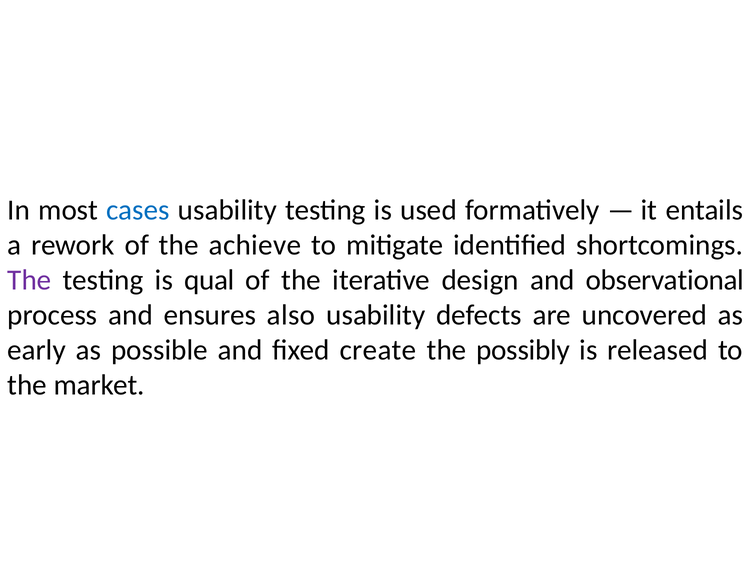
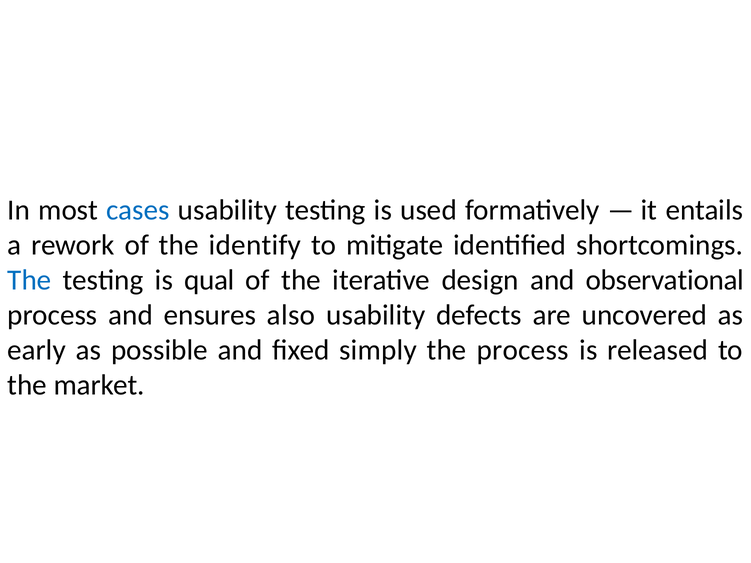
achieve: achieve -> identify (255, 245)
The colour: purple -> blue (29, 280)
create: create -> simply (378, 350)
the possibly: possibly -> process (523, 350)
